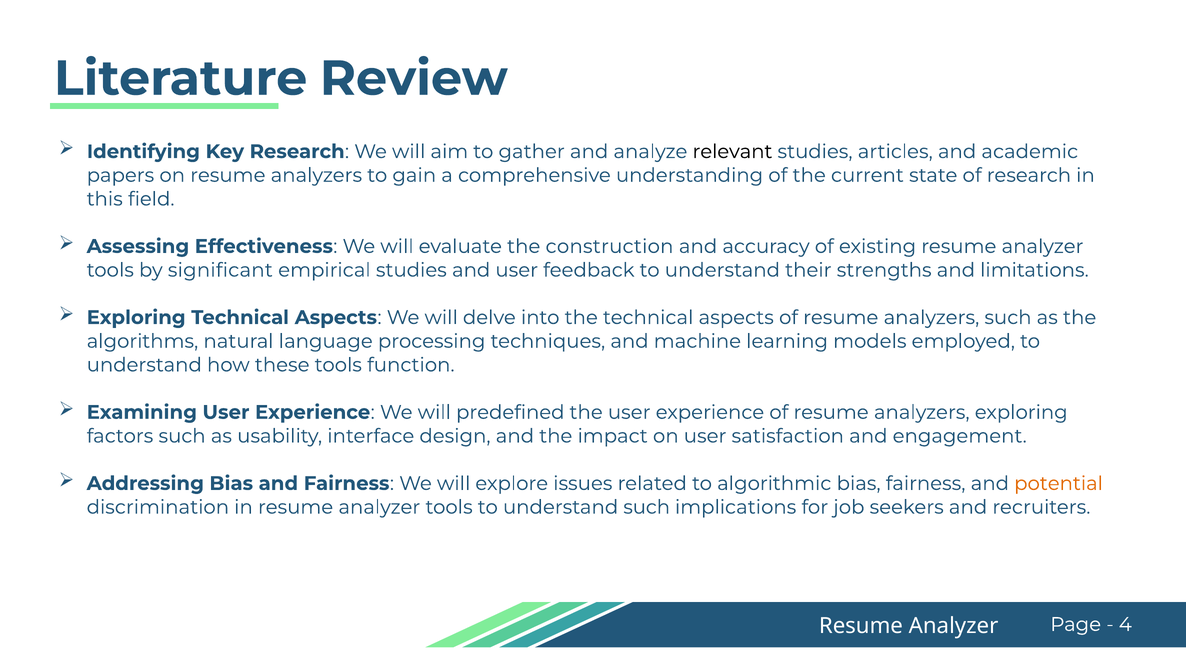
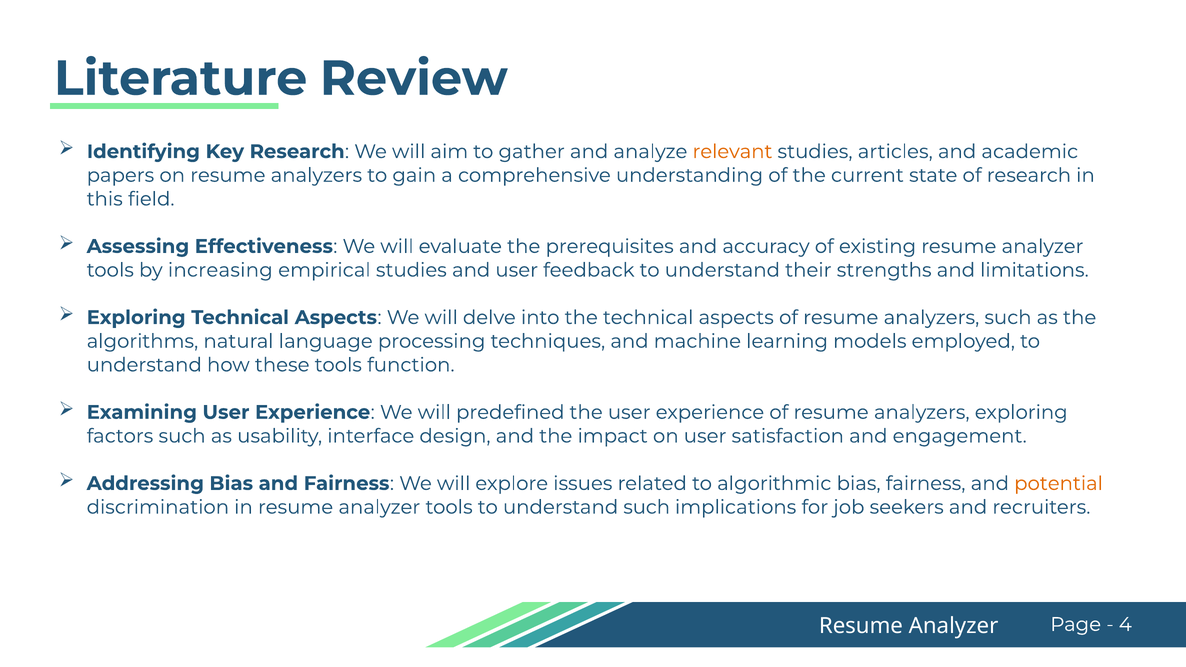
relevant colour: black -> orange (732, 152)
construction: construction -> prerequisites (610, 246)
significant: significant -> increasing (220, 270)
